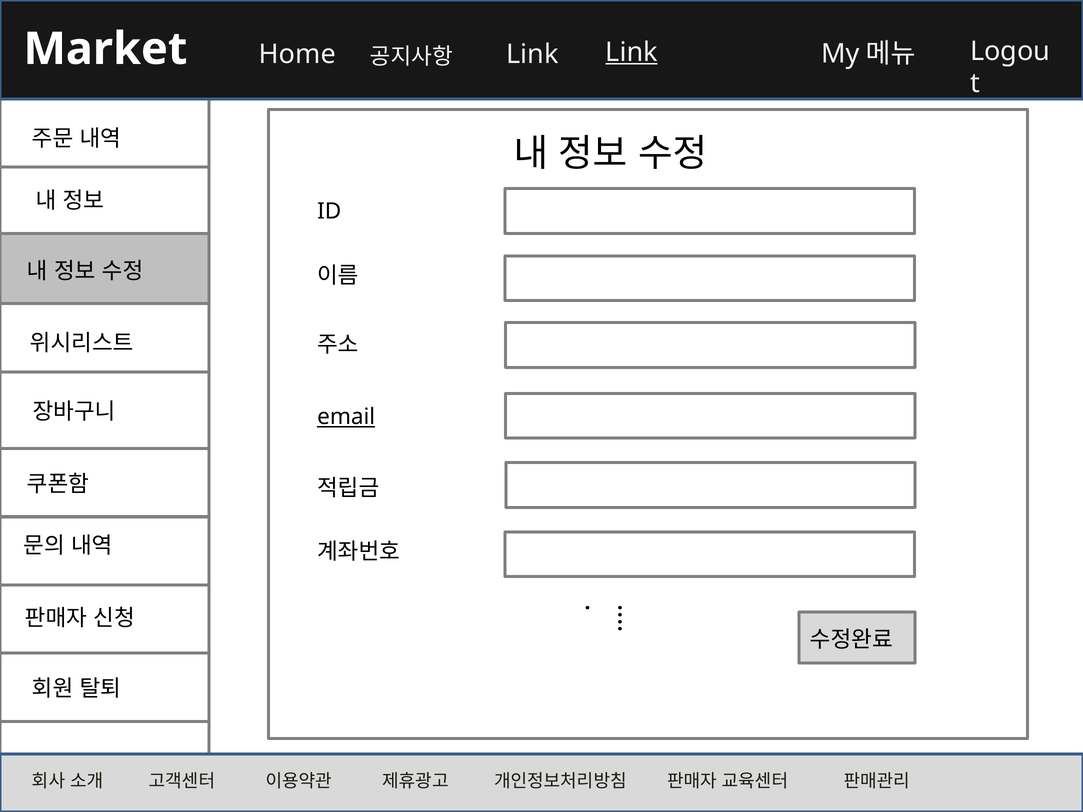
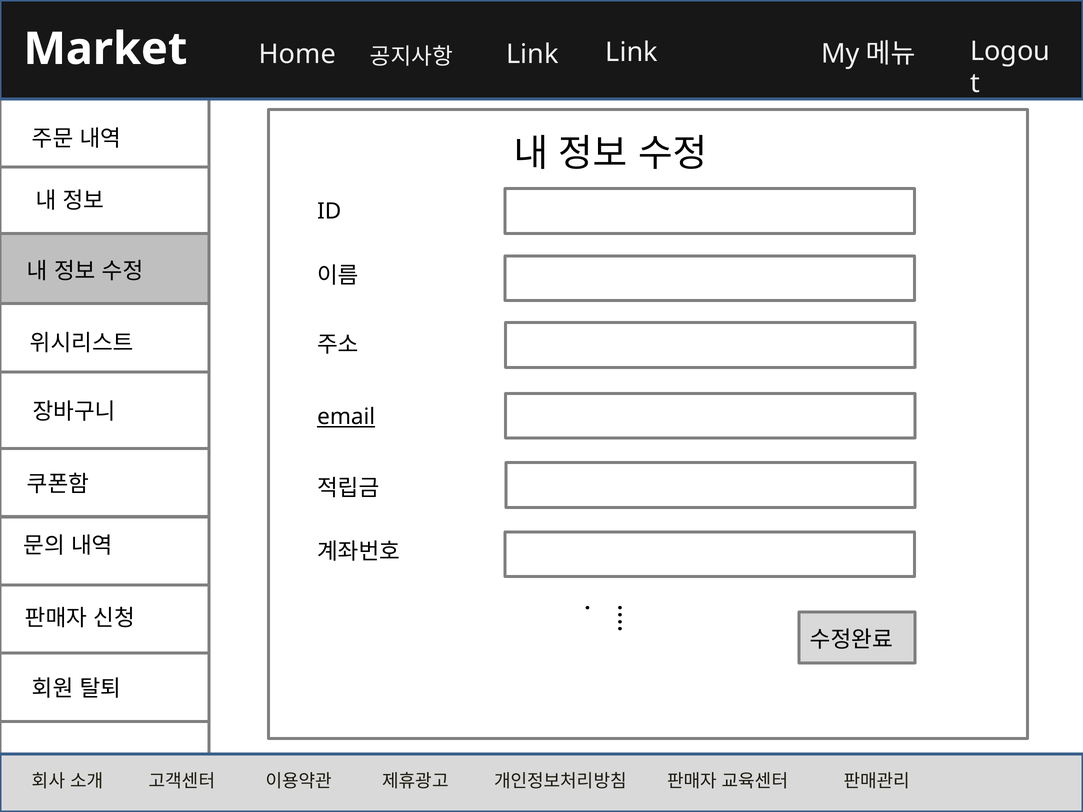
Link underline: present -> none (632, 52)
